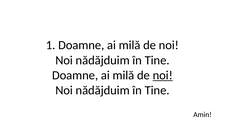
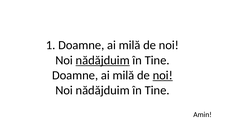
nădăjduim underline: none -> present (103, 60)
